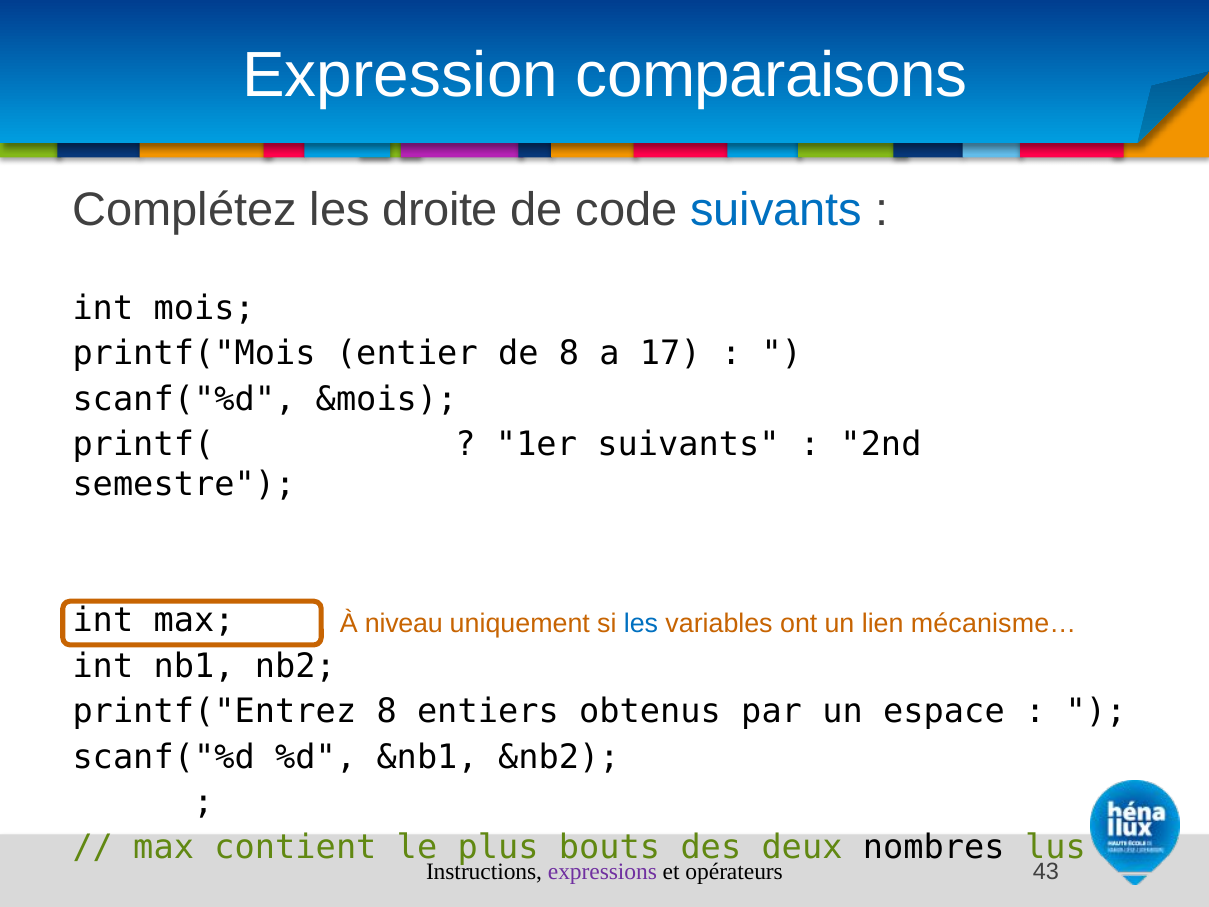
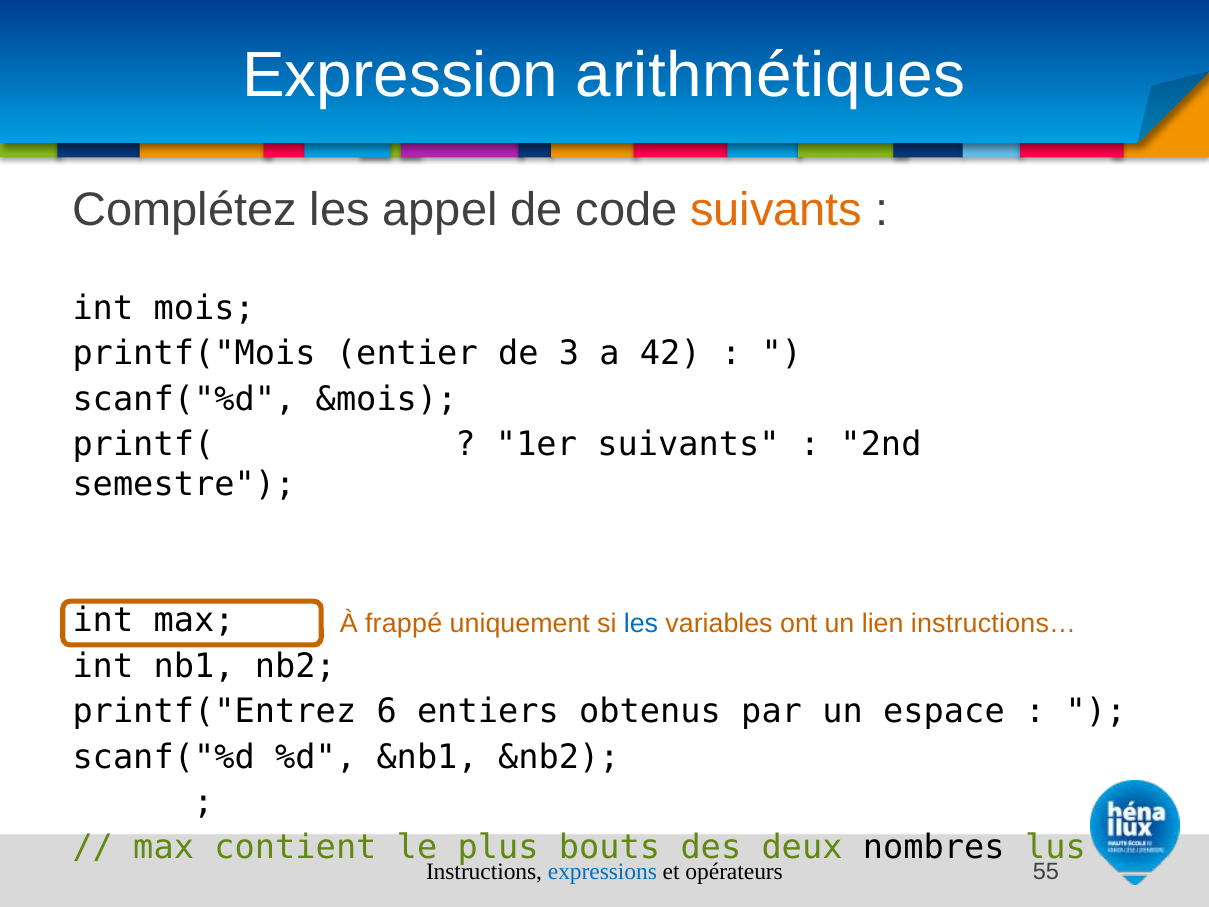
comparaisons: comparaisons -> arithmétiques (771, 75)
droite: droite -> appel (440, 210)
suivants colour: blue -> orange (776, 210)
de 8: 8 -> 3 (569, 354)
17: 17 -> 42 (670, 354)
niveau: niveau -> frappé (404, 624)
mécanisme…: mécanisme… -> instructions… (993, 624)
printf("Entrez 8: 8 -> 6 (387, 711)
expressions colour: purple -> blue (602, 871)
43: 43 -> 55 (1046, 871)
